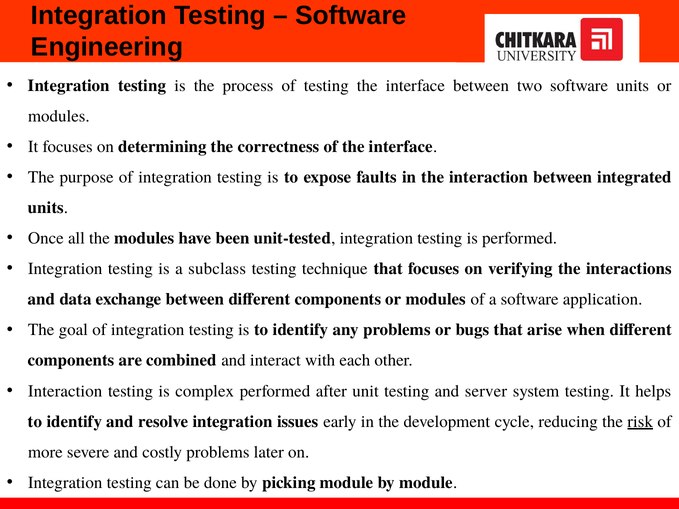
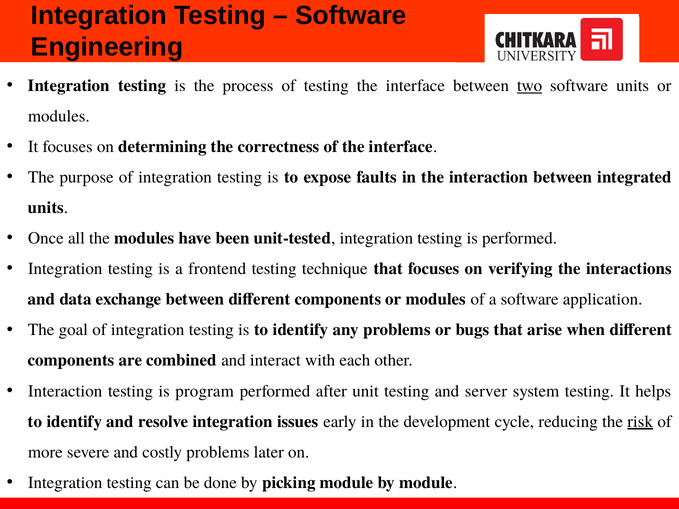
two underline: none -> present (530, 86)
subclass: subclass -> frontend (217, 269)
complex: complex -> program (205, 391)
